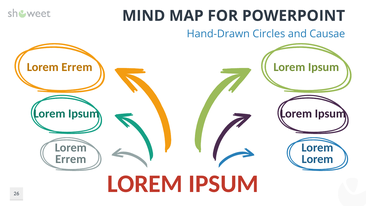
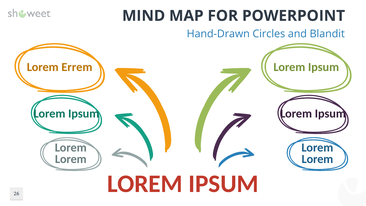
Causae: Causae -> Blandit (327, 34)
Errem: Errem -> Lorem (71, 159)
